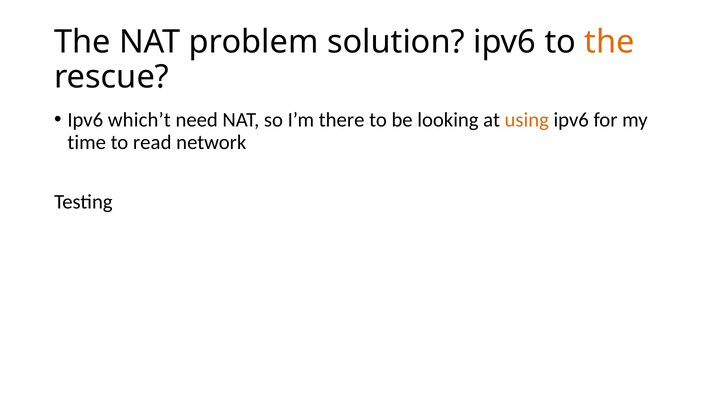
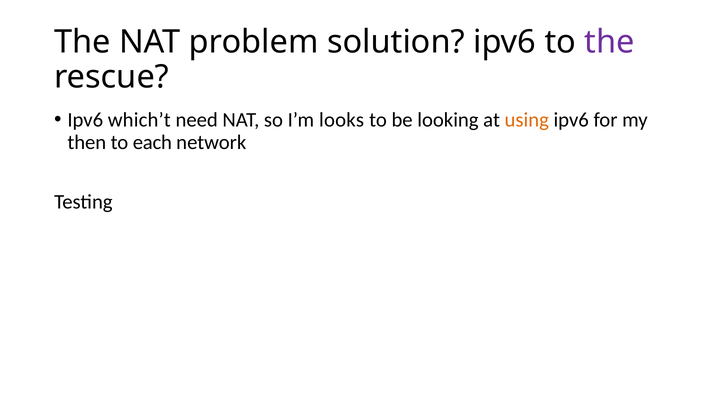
the colour: orange -> purple (610, 42)
there: there -> looks (342, 120)
time: time -> then (87, 142)
read: read -> each (152, 142)
